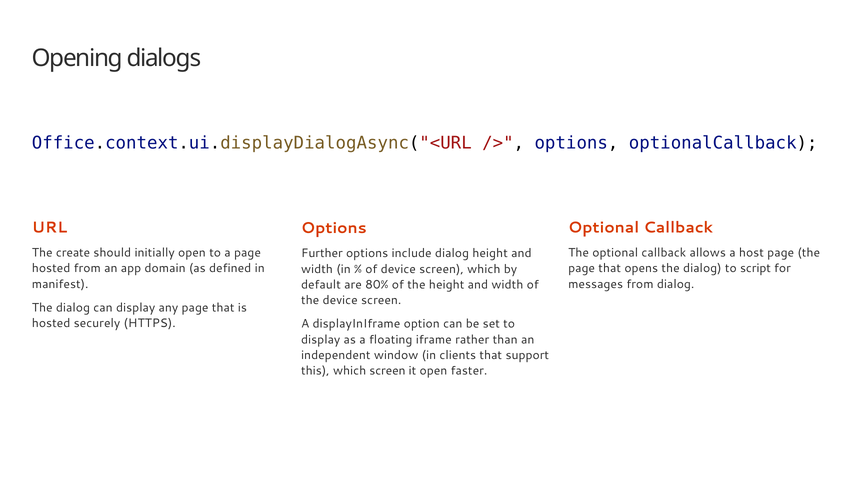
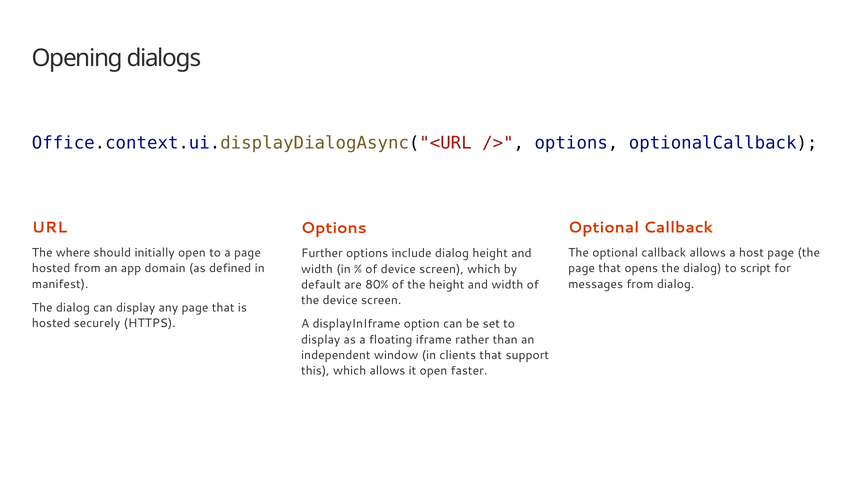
create: create -> where (73, 253)
which screen: screen -> allows (387, 371)
